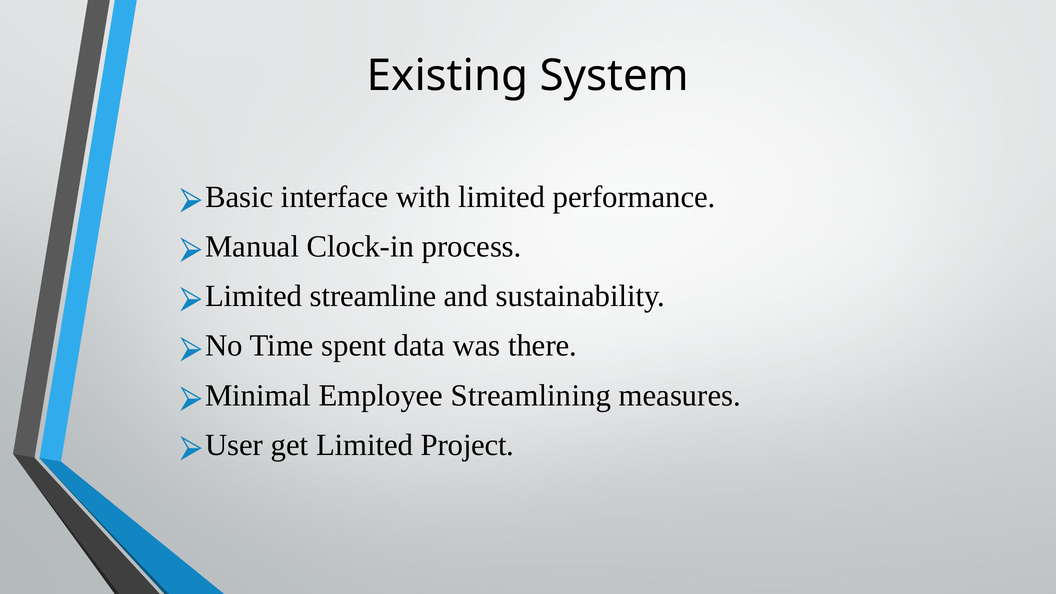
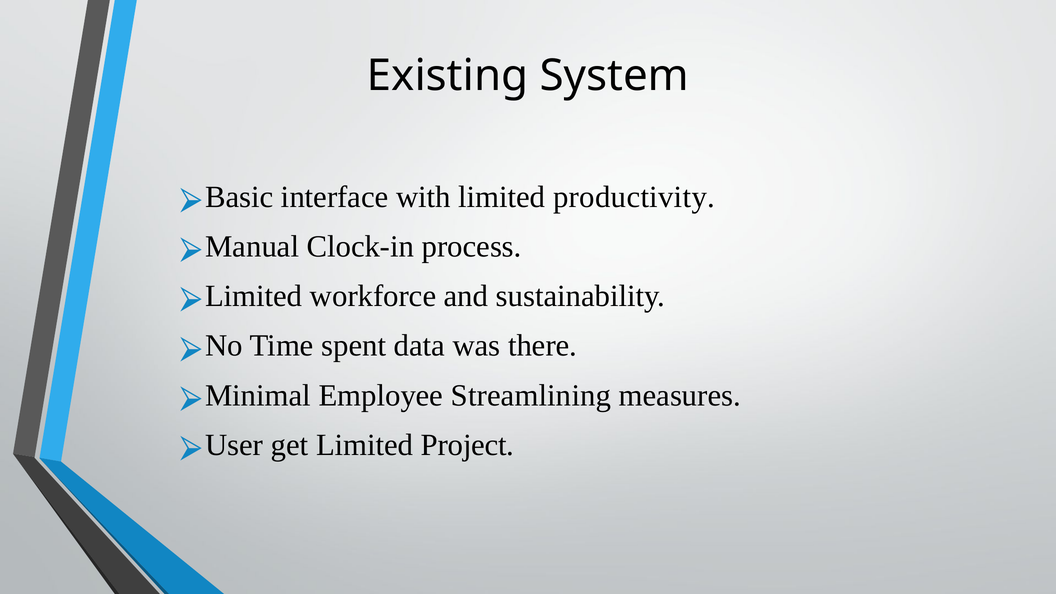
performance: performance -> productivity (634, 197)
streamline: streamline -> workforce (373, 296)
